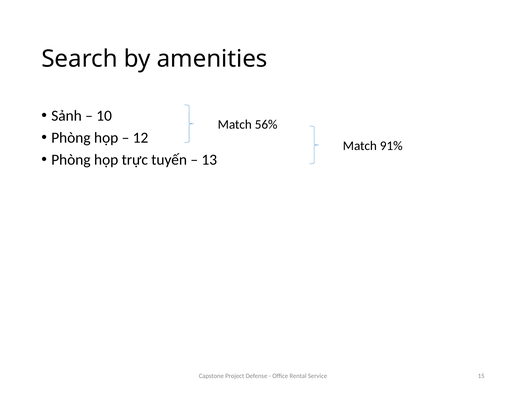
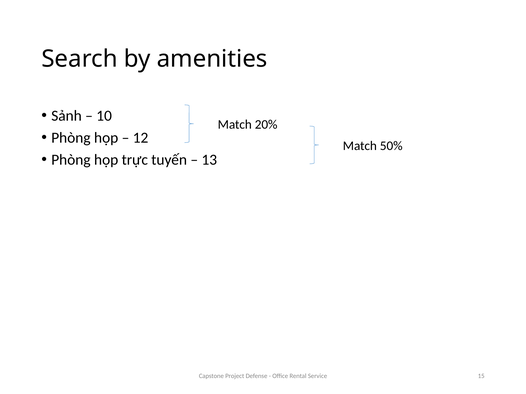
56%: 56% -> 20% (266, 125)
91%: 91% -> 50% (391, 146)
